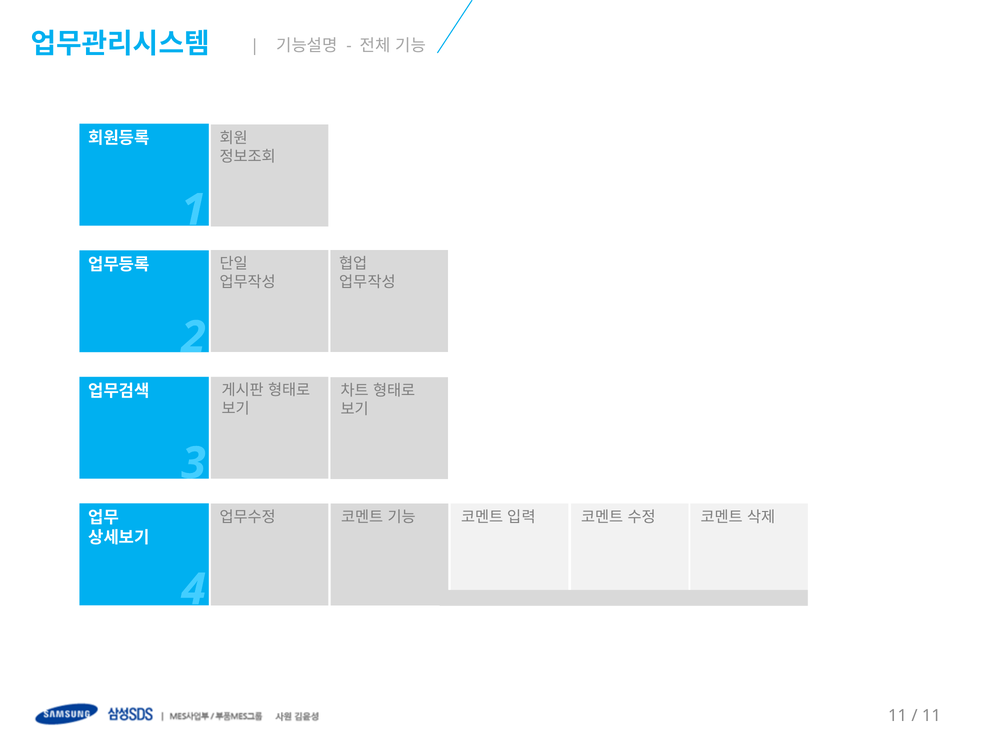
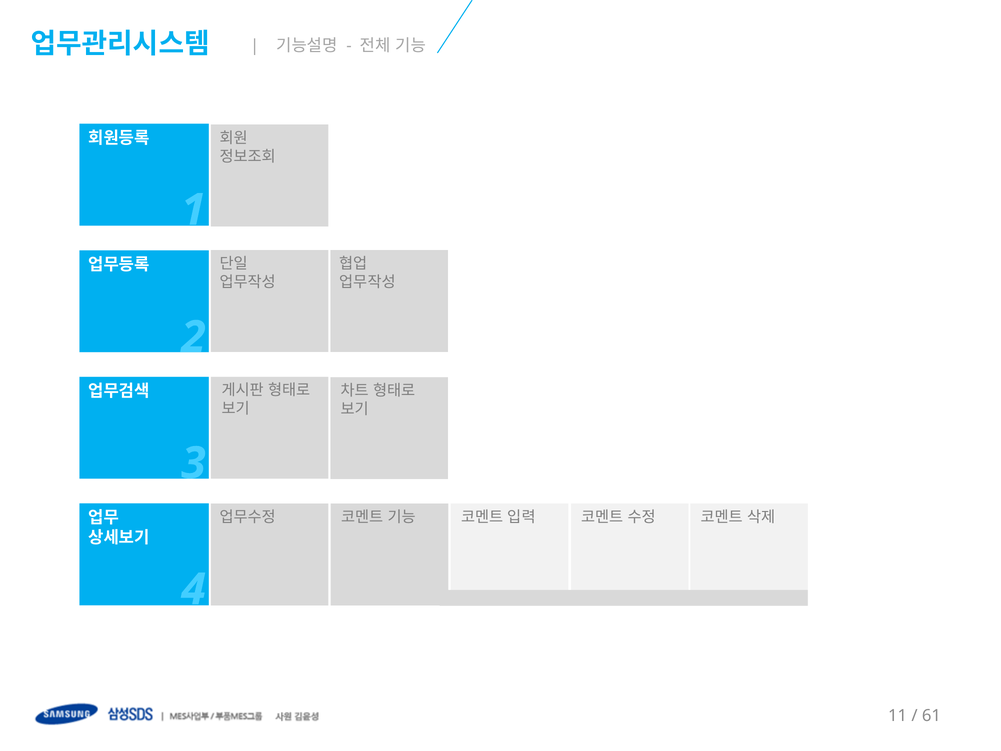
11: 11 -> 61 (931, 716)
